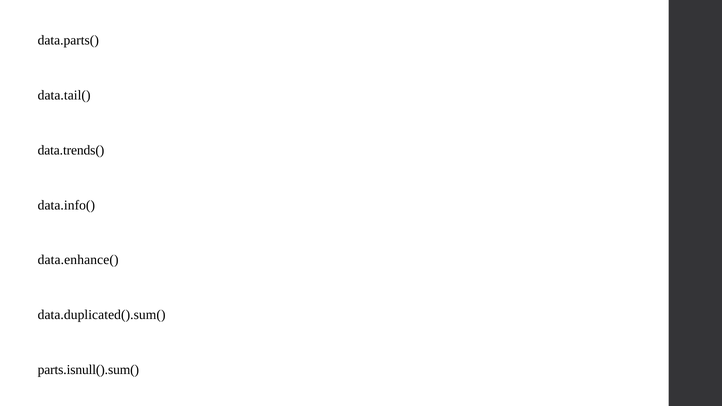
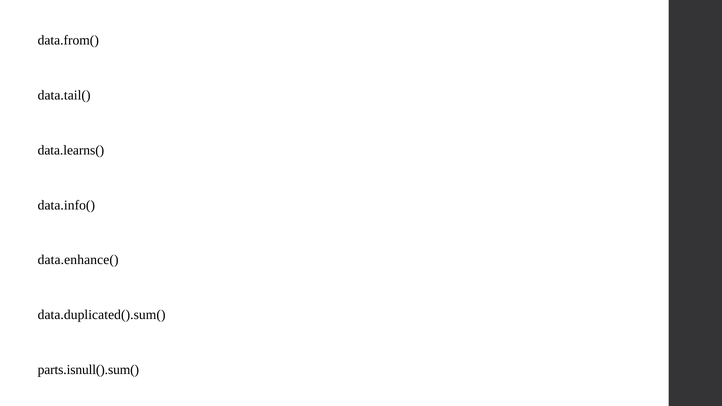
data.parts(: data.parts( -> data.from( (68, 40)
data.trends(: data.trends( -> data.learns( (71, 150)
